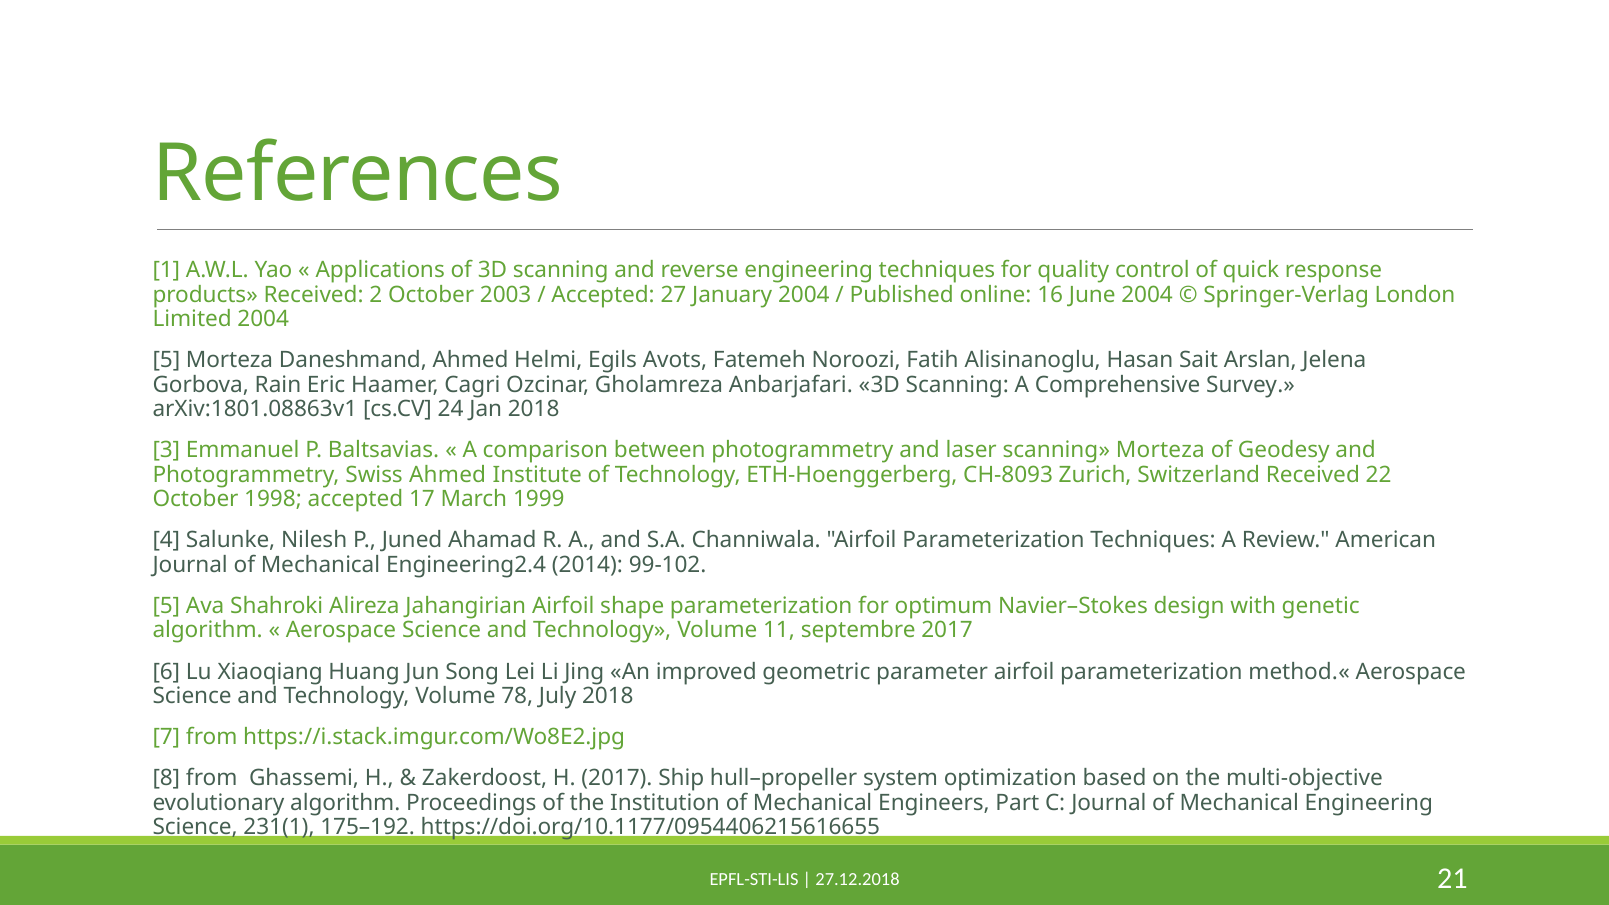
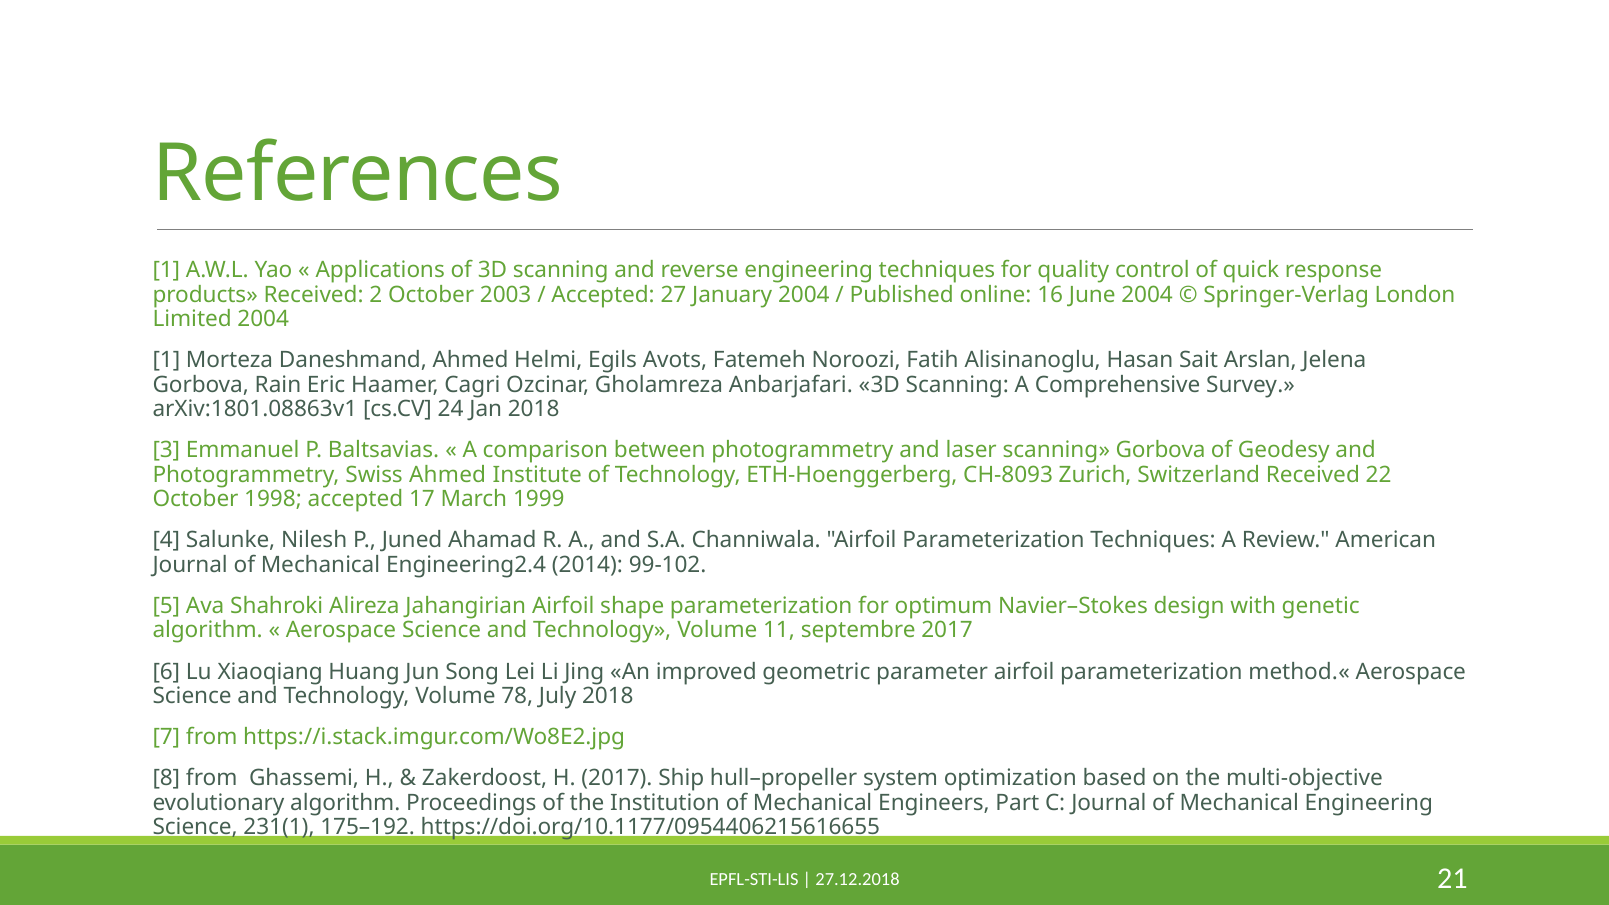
5: 5 -> 1 (166, 360)
scanning Morteza: Morteza -> Gorbova (1161, 450)
